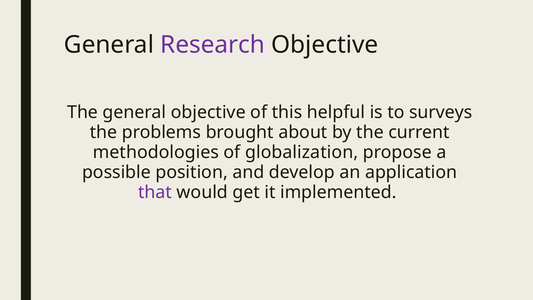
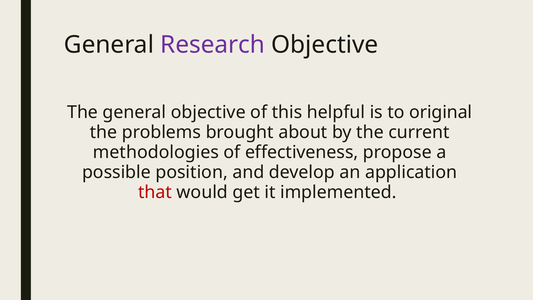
surveys: surveys -> original (441, 112)
globalization: globalization -> effectiveness (302, 152)
that colour: purple -> red (155, 192)
